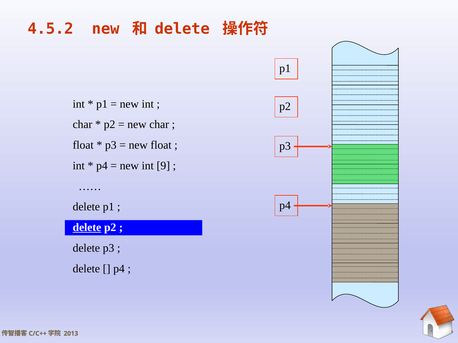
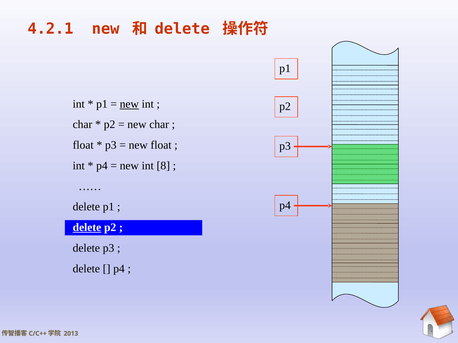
4.5.2: 4.5.2 -> 4.2.1 (50, 29)
new underline: none -> present (129, 104)
9: 9 -> 8 (163, 166)
